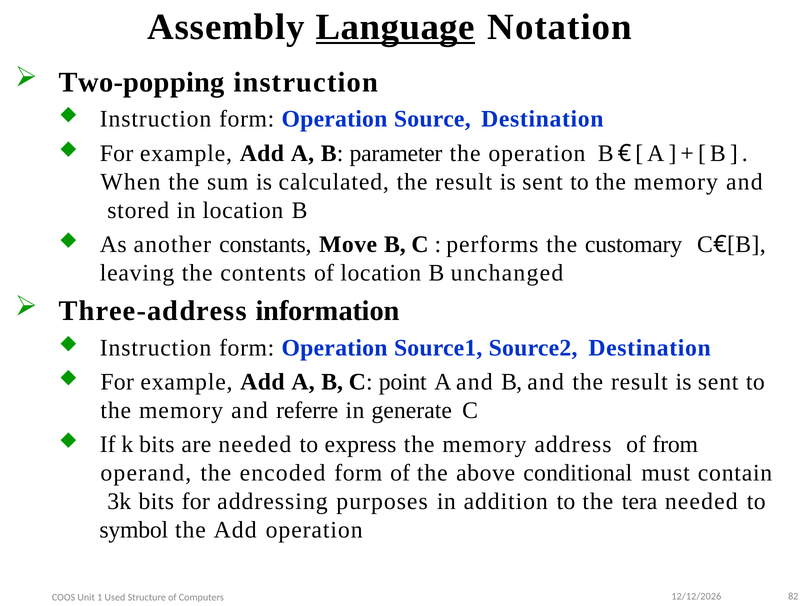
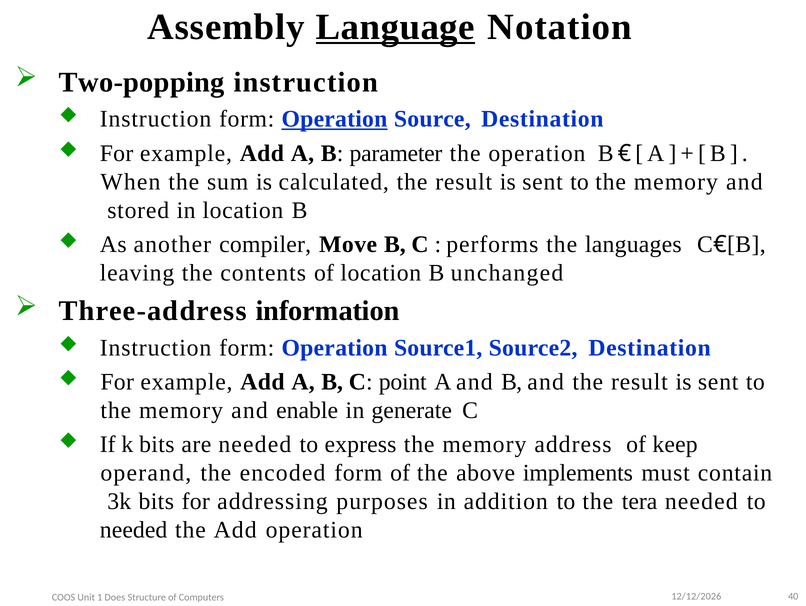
Operation underline: none -> present (334, 119)
constants: constants -> compiler (265, 244)
customary: customary -> languages (633, 244)
referre: referre -> enable (307, 410)
from: from -> keep (675, 444)
conditional: conditional -> implements (578, 473)
symbol: symbol -> needed (134, 530)
82: 82 -> 40 (793, 596)
Used: Used -> Does (115, 597)
